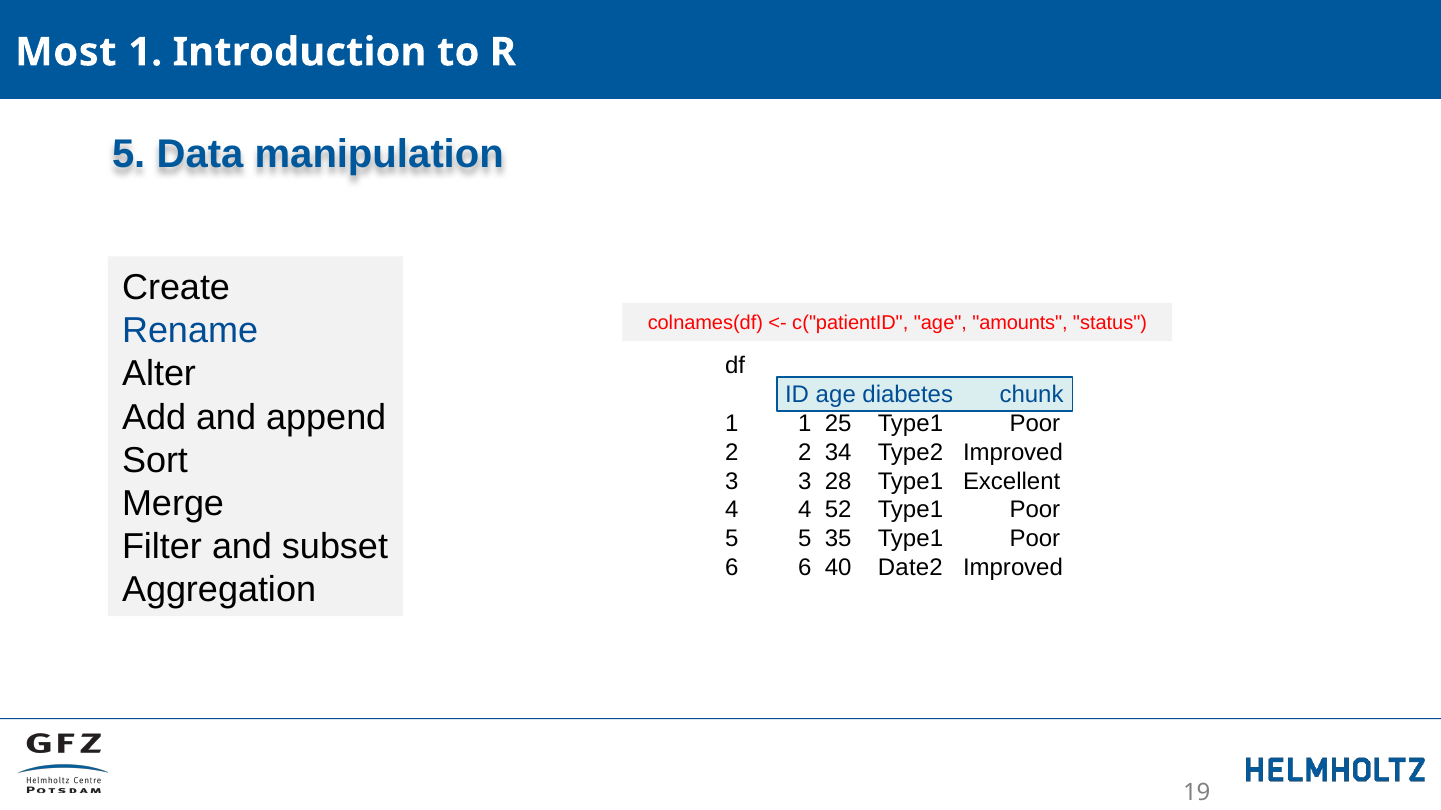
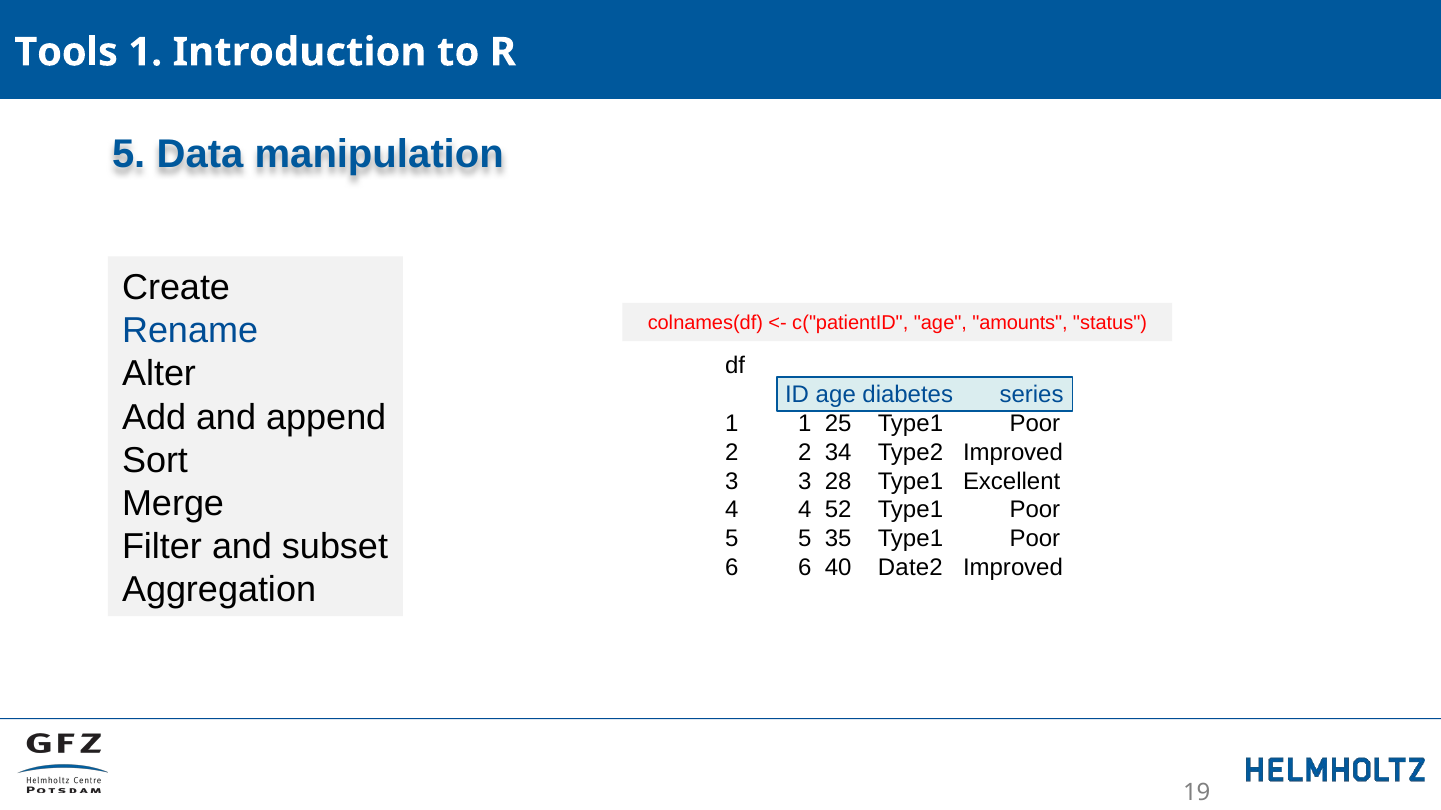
Most: Most -> Tools (66, 52)
chunk: chunk -> series (1032, 395)
